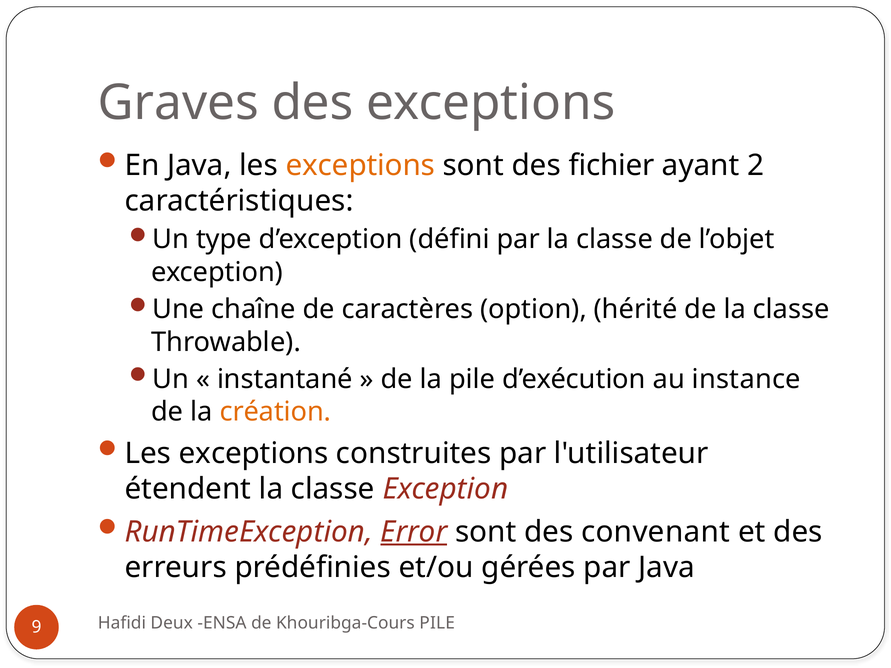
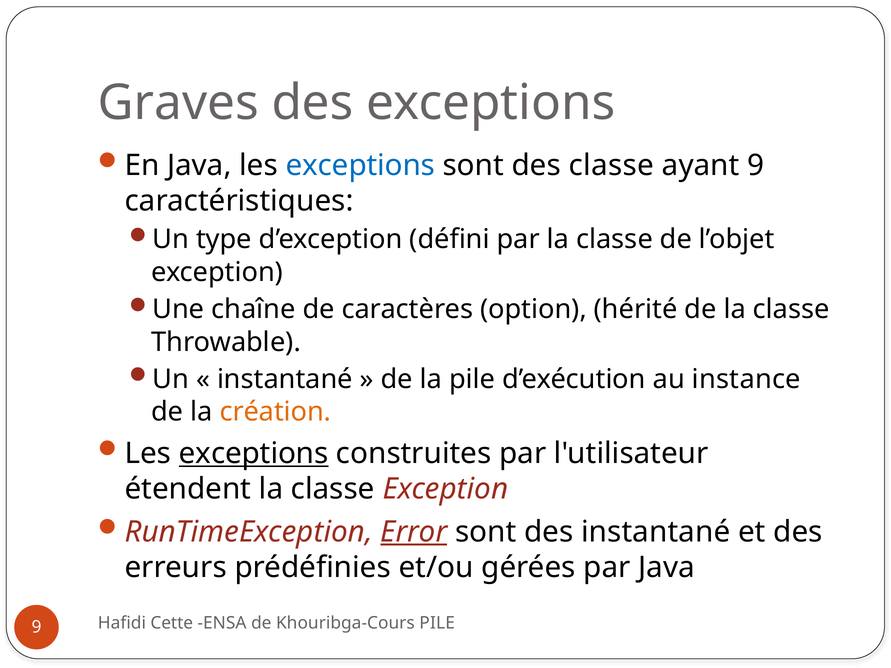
exceptions colour: orange -> blue (360, 165)
des fichier: fichier -> classe (611, 165)
ayant 2: 2 -> 9 (756, 165)
exceptions underline: none -> present (254, 454)
des convenant: convenant -> instantané (656, 532)
Deux: Deux -> Cette (172, 623)
